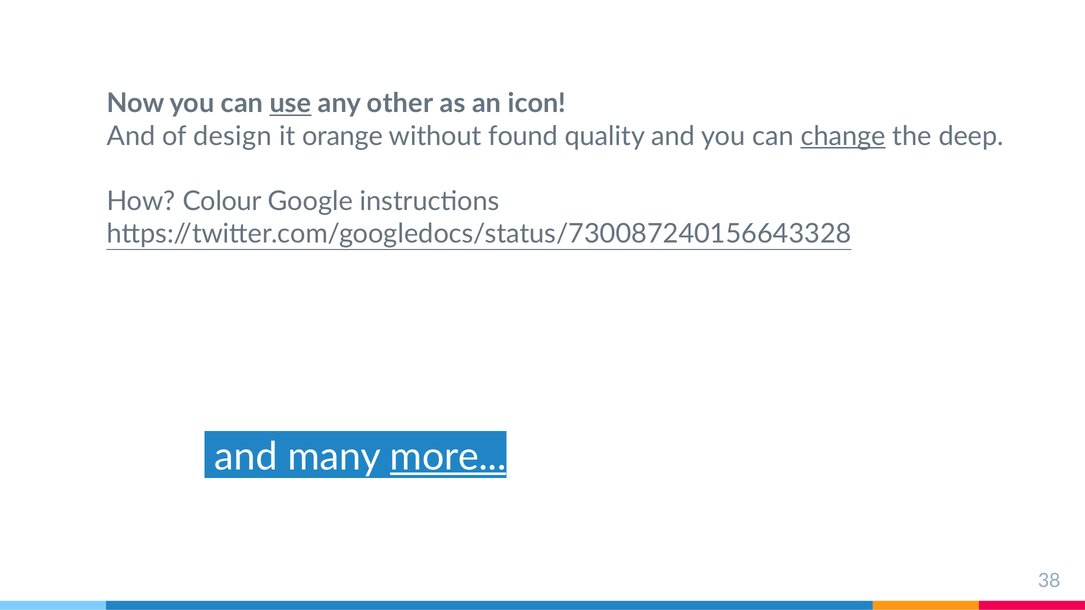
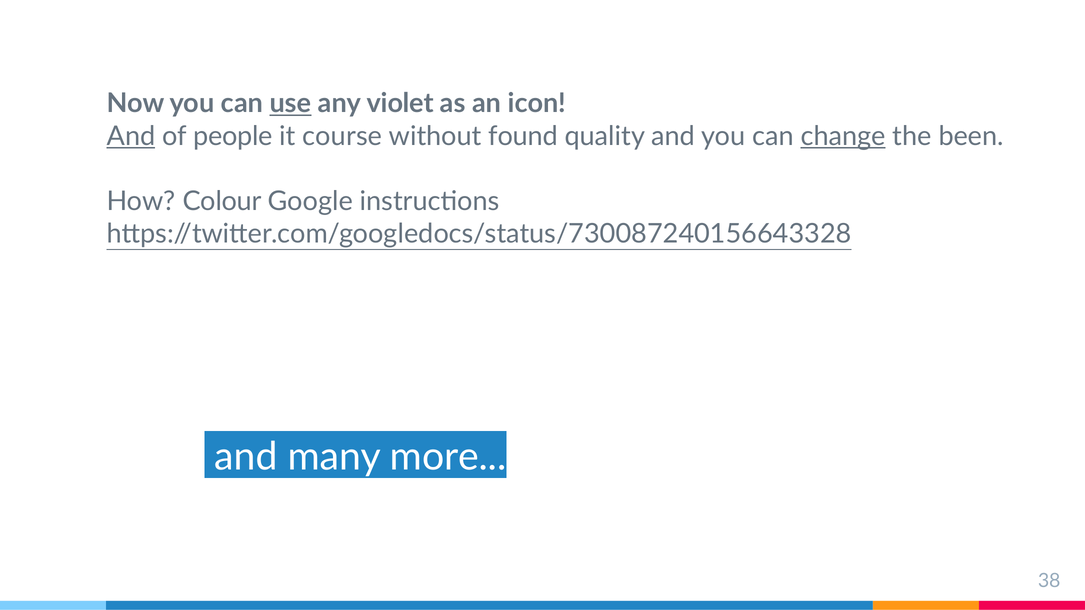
other: other -> violet (400, 104)
And underline: none -> present (131, 136)
design: design -> people (233, 136)
orange: orange -> course (342, 136)
deep: deep -> been (971, 136)
more underline: present -> none (448, 457)
